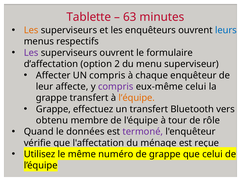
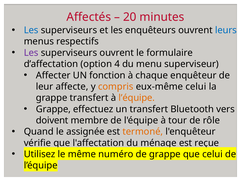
Tablette: Tablette -> Affectés (89, 17)
63: 63 -> 20 (130, 17)
Les colour: orange -> blue (31, 30)
2: 2 -> 4 (117, 64)
UN compris: compris -> fonction (107, 75)
compris colour: purple -> orange (116, 86)
obtenu: obtenu -> doivent (52, 120)
données: données -> assignée (85, 131)
termoné colour: purple -> orange (143, 131)
